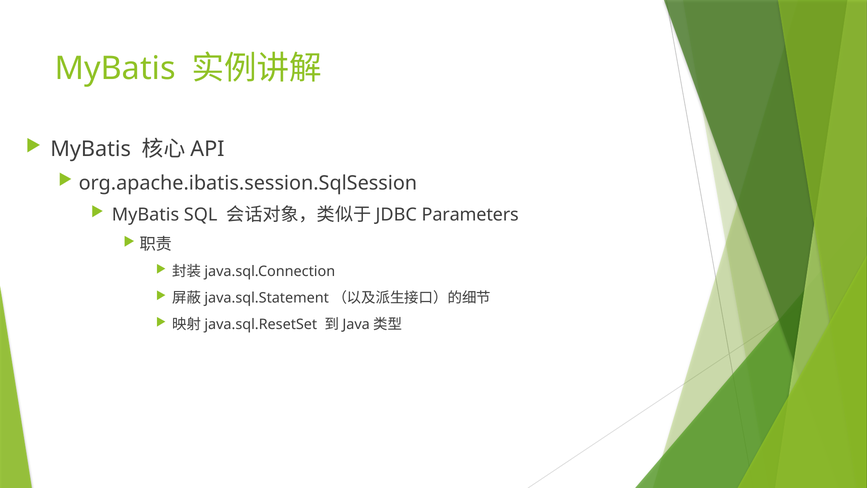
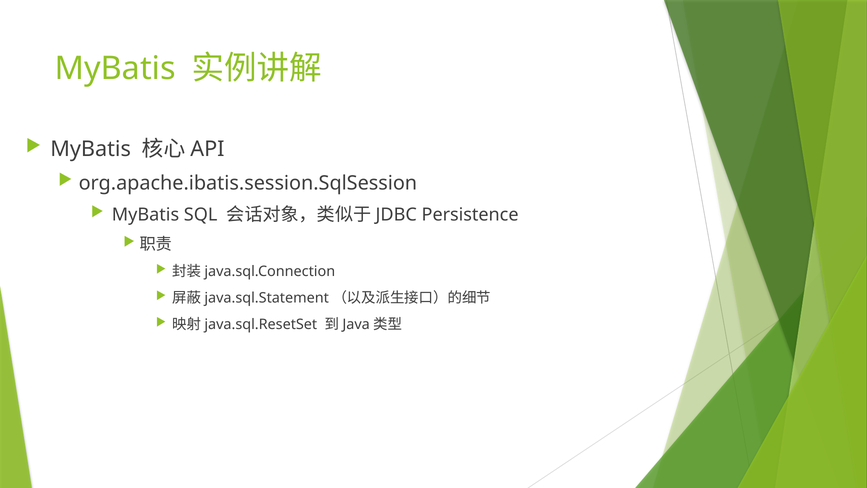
Parameters: Parameters -> Persistence (470, 215)
